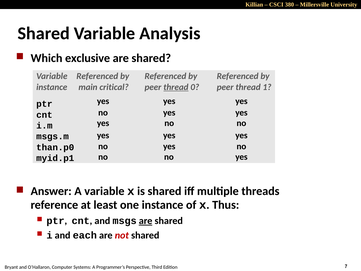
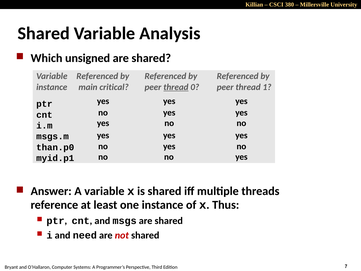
exclusive: exclusive -> unsigned (88, 58)
are underline: present -> none (146, 221)
each: each -> need (85, 235)
